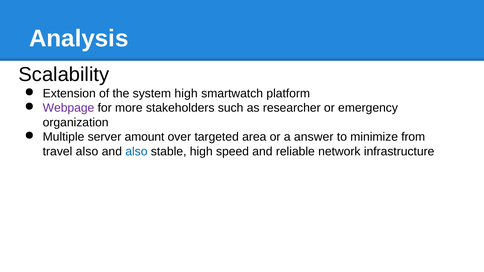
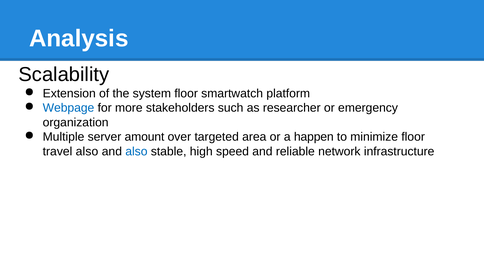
system high: high -> floor (186, 93)
Webpage colour: purple -> blue (69, 108)
answer: answer -> happen (314, 137)
minimize from: from -> floor (413, 137)
